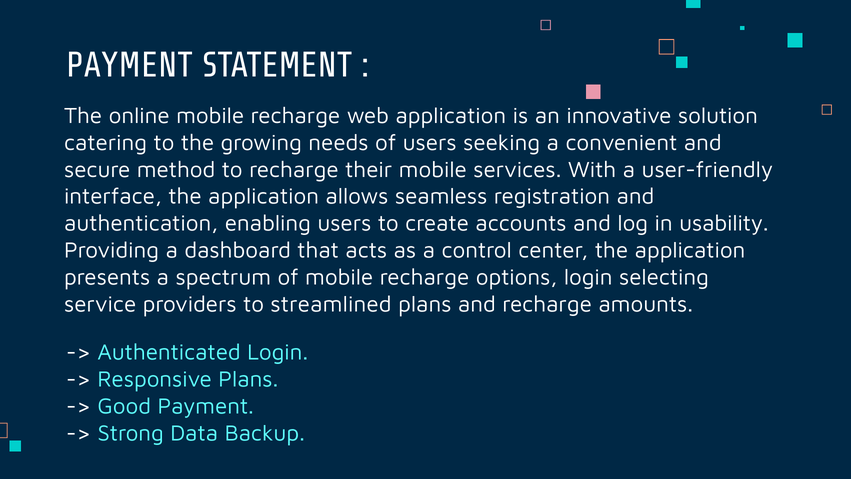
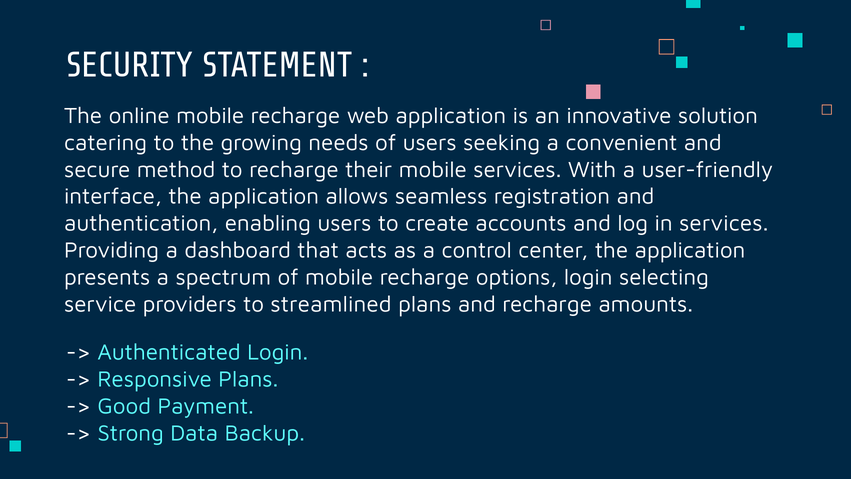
PAYMENT: PAYMENT -> SECURITY (130, 65)
in usability: usability -> services (724, 223)
